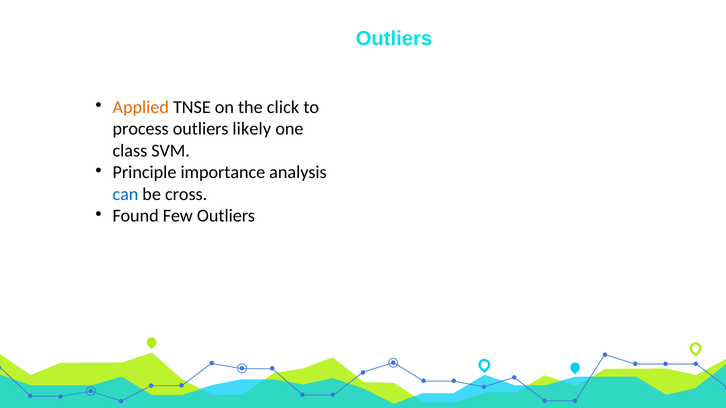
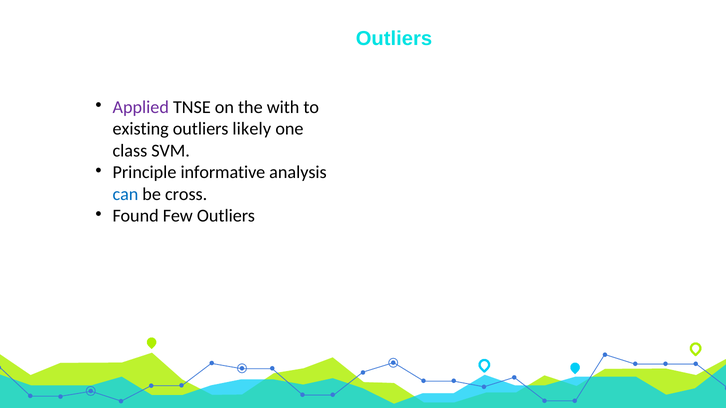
Applied colour: orange -> purple (141, 107)
click: click -> with (283, 107)
process: process -> existing (141, 129)
importance: importance -> informative (223, 173)
